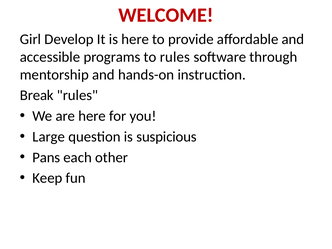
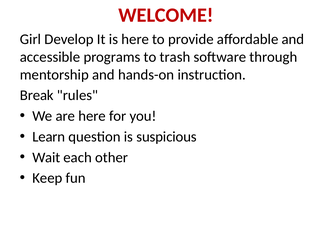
to rules: rules -> trash (175, 57)
Large: Large -> Learn (49, 137)
Pans: Pans -> Wait (46, 157)
